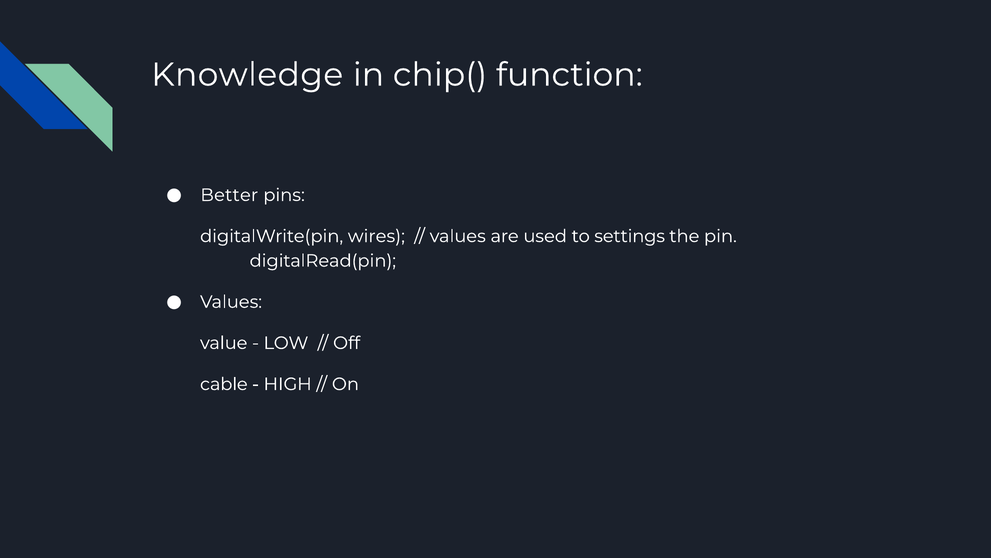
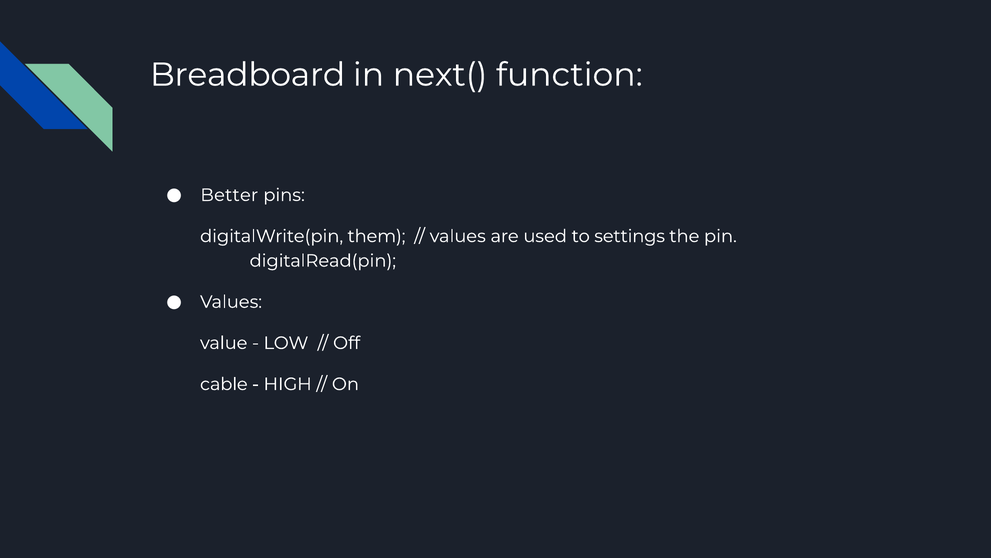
Knowledge: Knowledge -> Breadboard (248, 75)
chip(: chip( -> next( (440, 75)
wires: wires -> them (376, 236)
